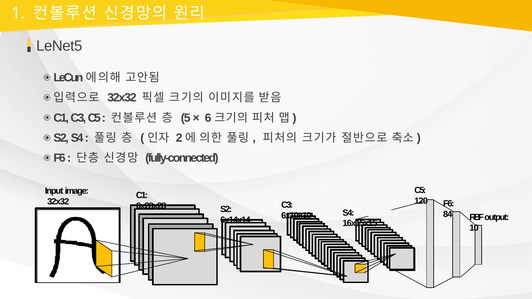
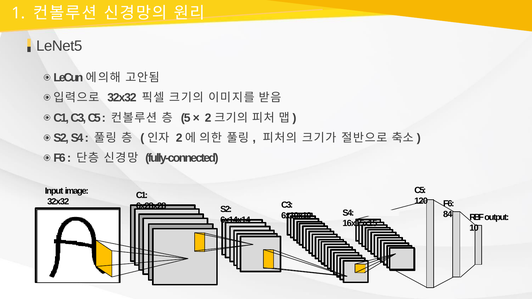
6: 6 -> 2 (208, 118)
